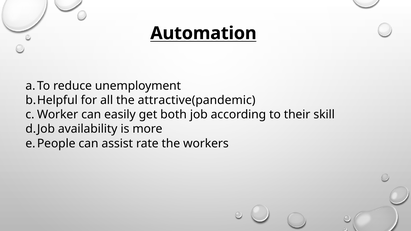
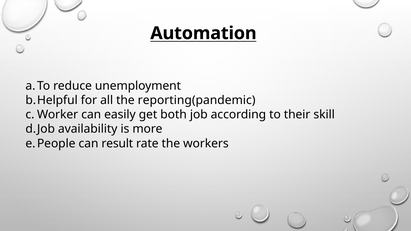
attractive(pandemic: attractive(pandemic -> reporting(pandemic (197, 100)
assist: assist -> result (117, 144)
